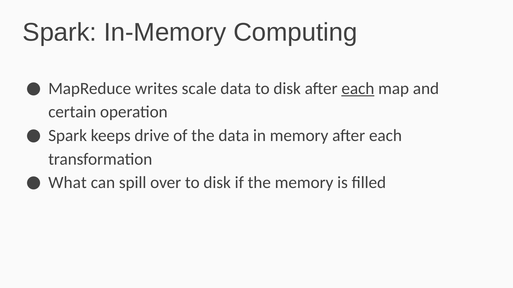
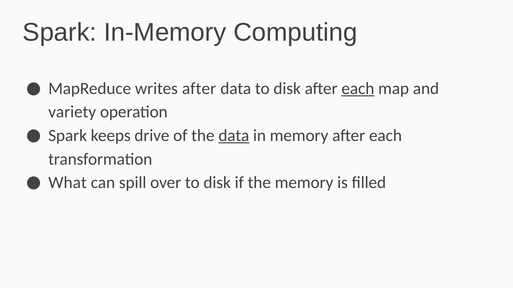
writes scale: scale -> after (199, 89)
certain: certain -> variety (72, 112)
data underline: none -> present (234, 136)
